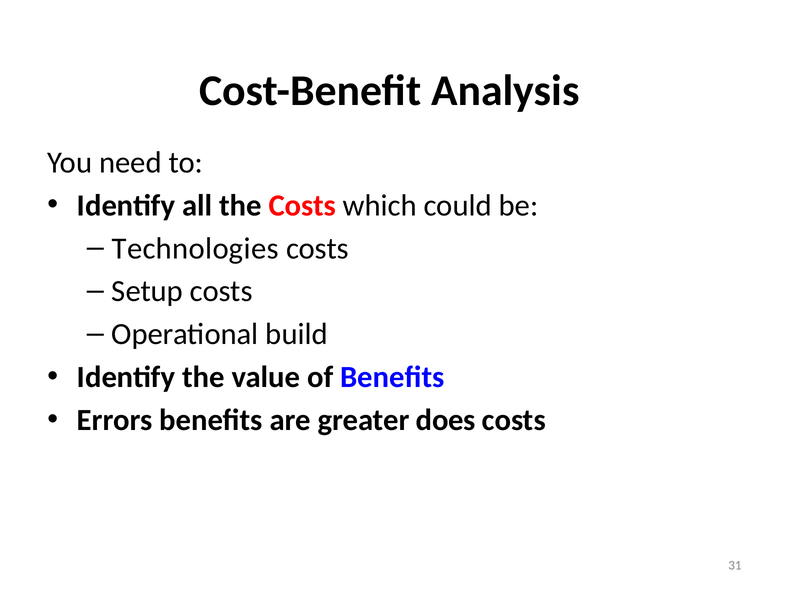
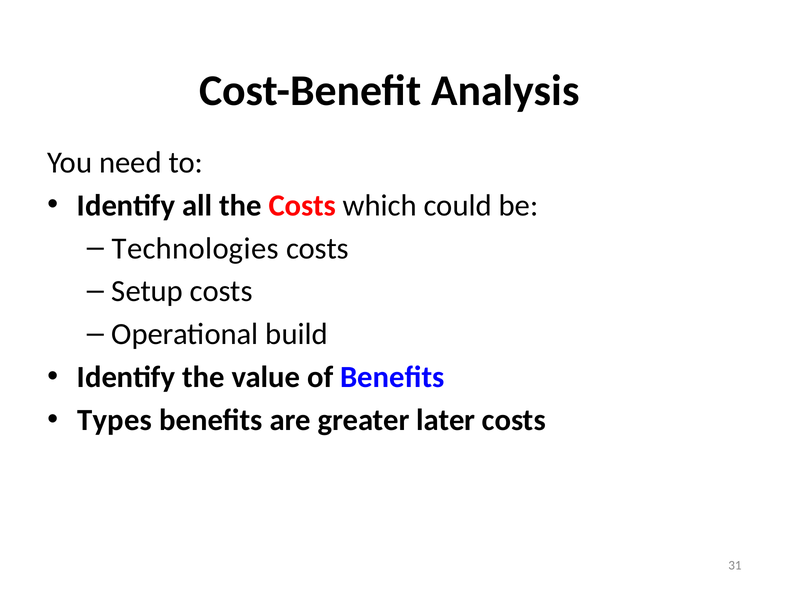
Errors: Errors -> Types (115, 420)
does: does -> later (446, 420)
